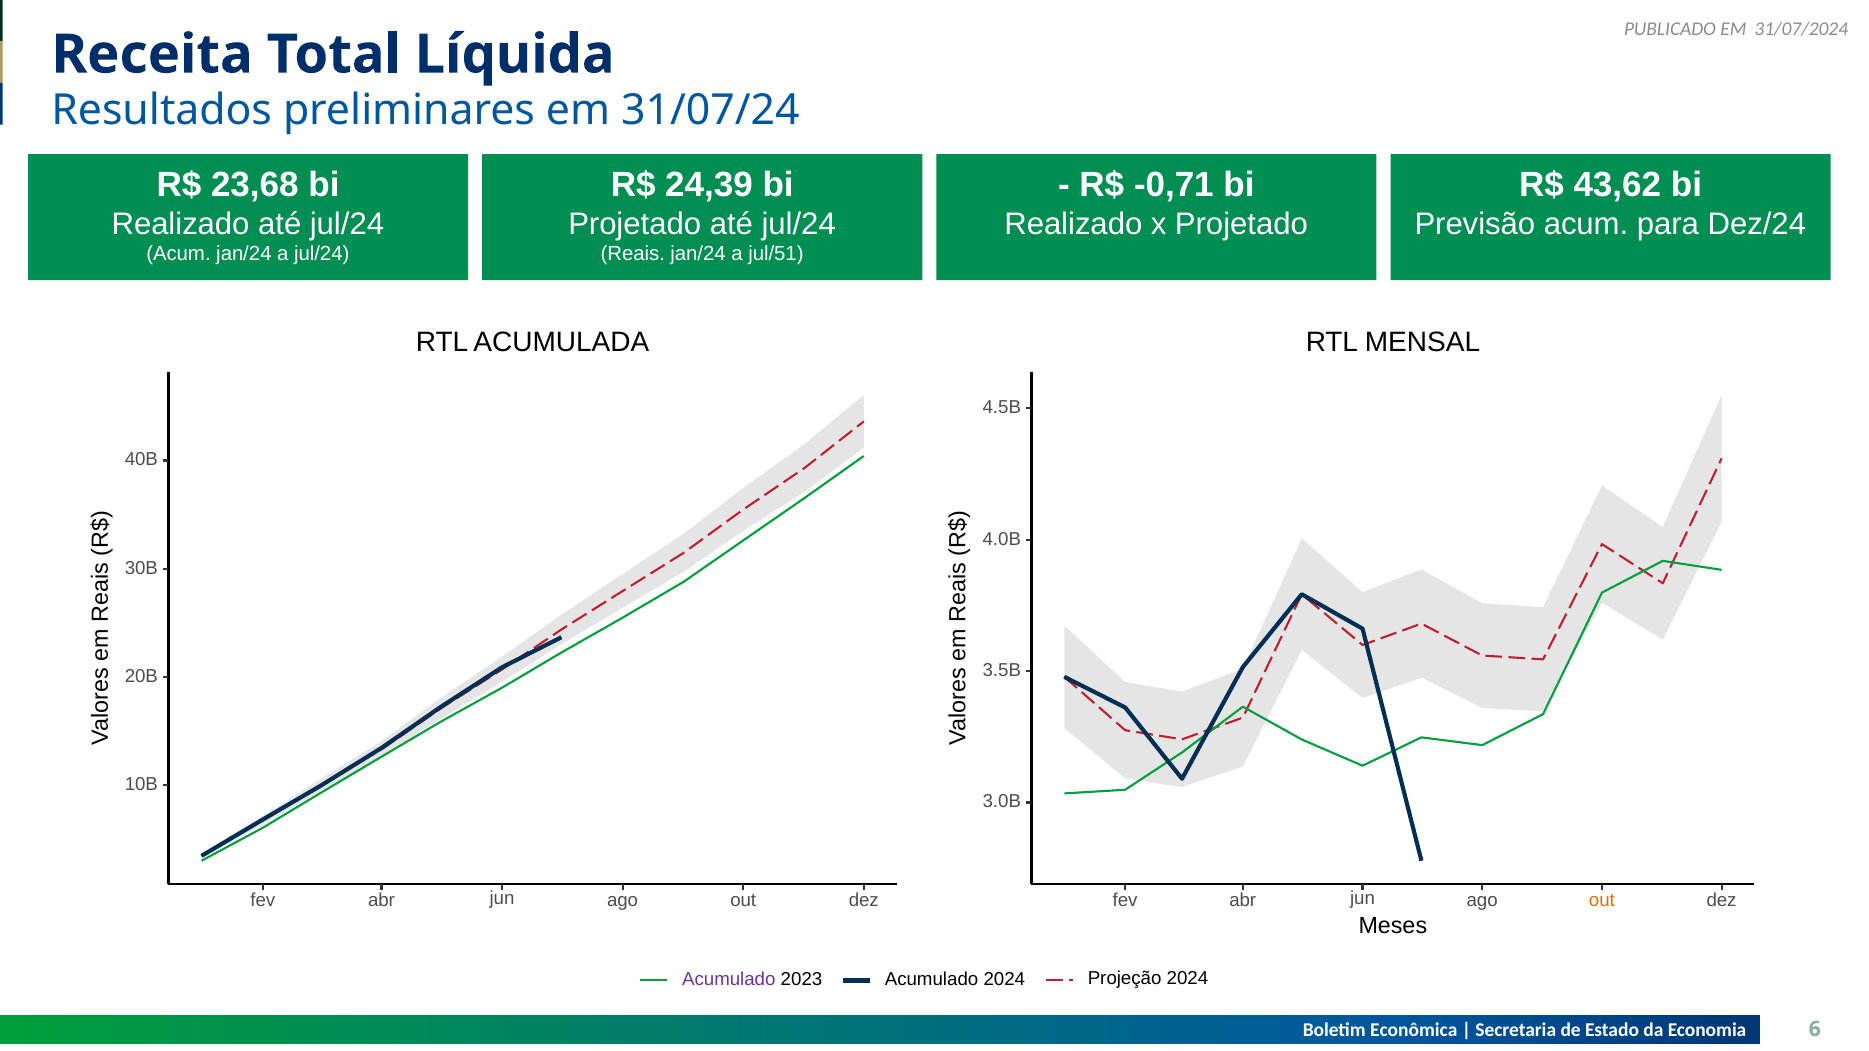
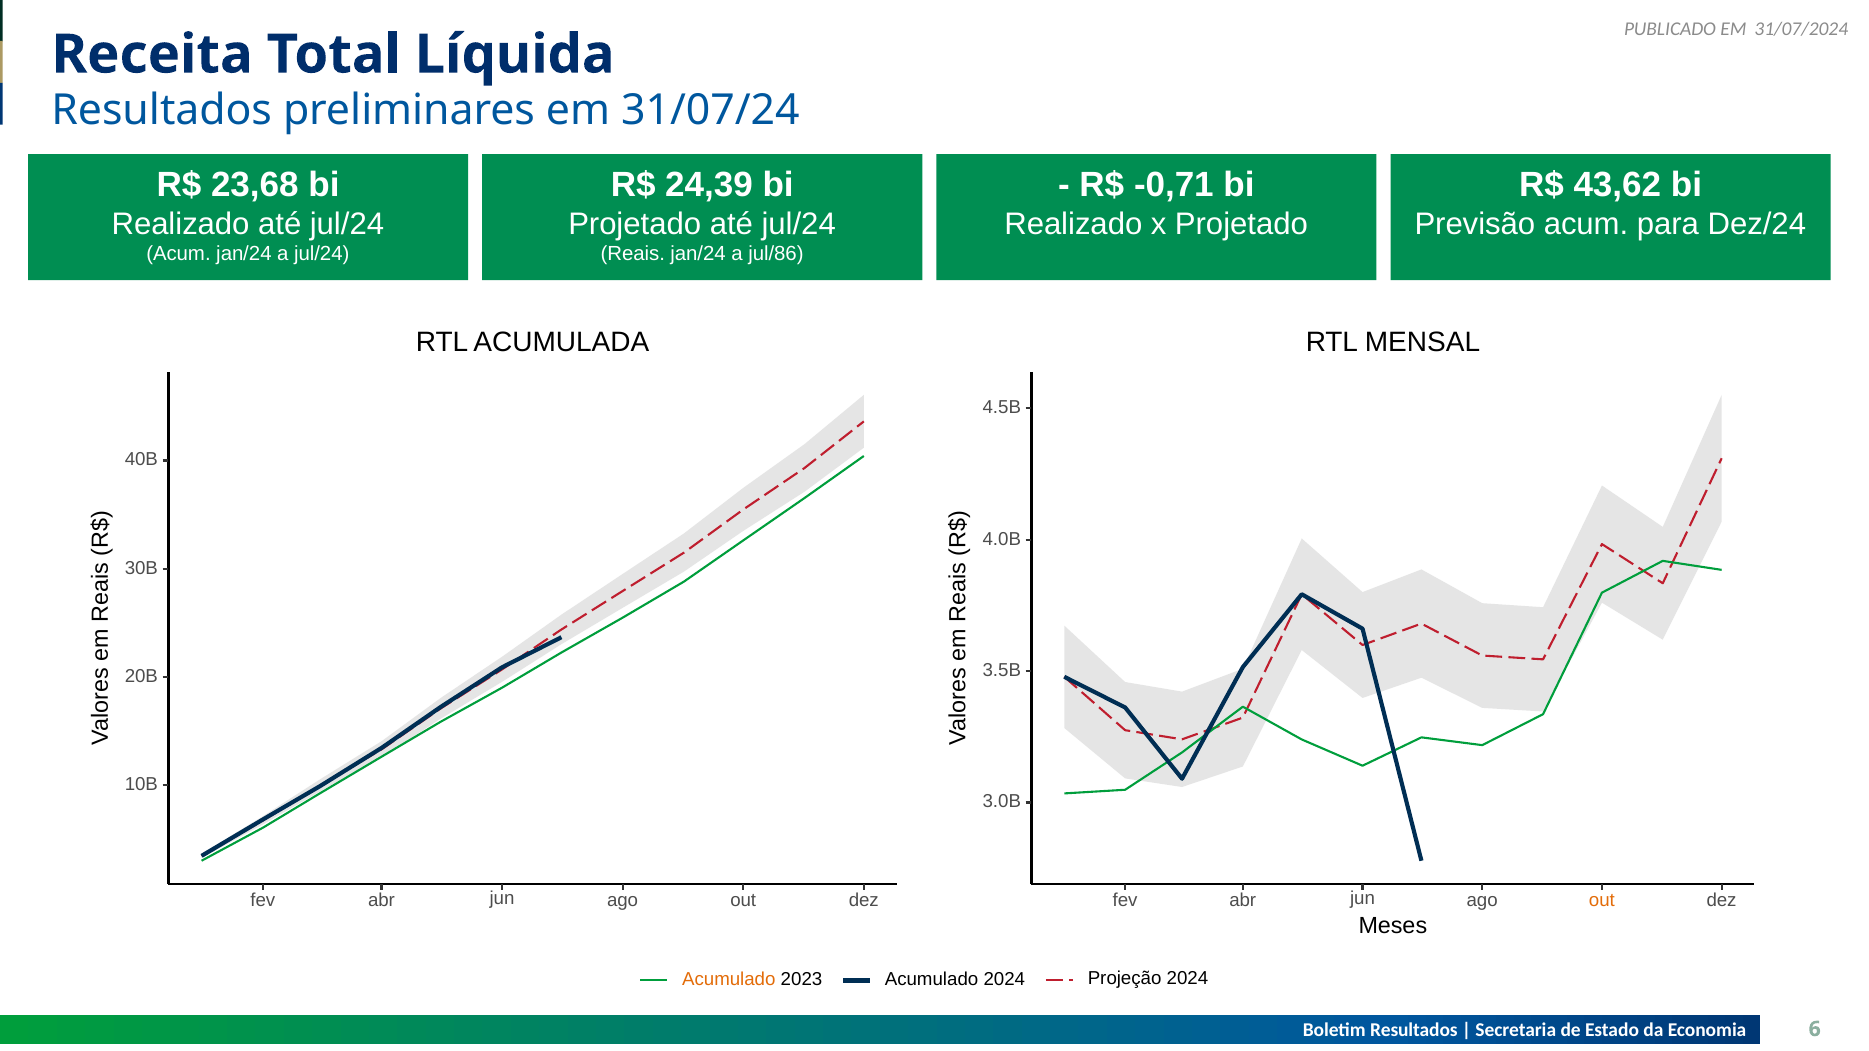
jul/51: jul/51 -> jul/86 (776, 254)
Acumulado colour: purple -> orange (729, 980)
Boletim Econômica: Econômica -> Resultados (1414, 1030)
